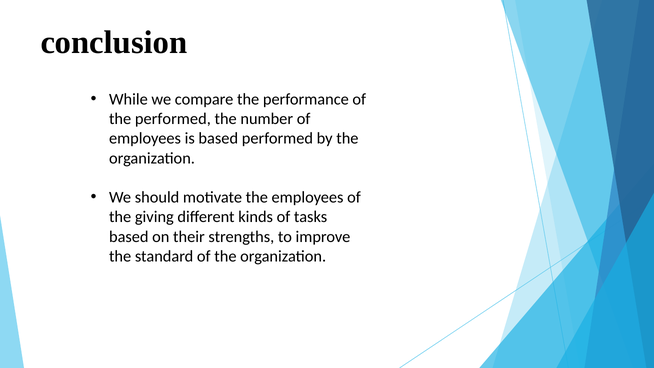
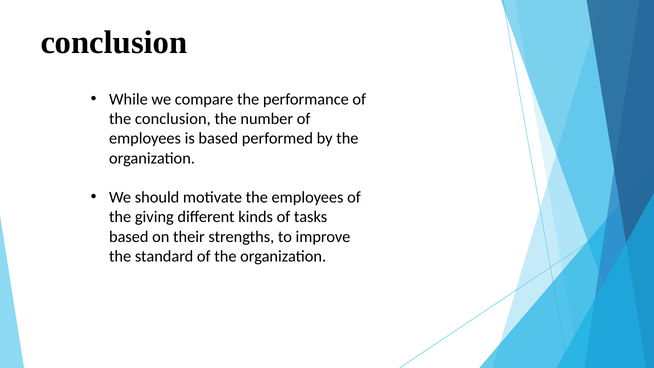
the performed: performed -> conclusion (173, 119)
